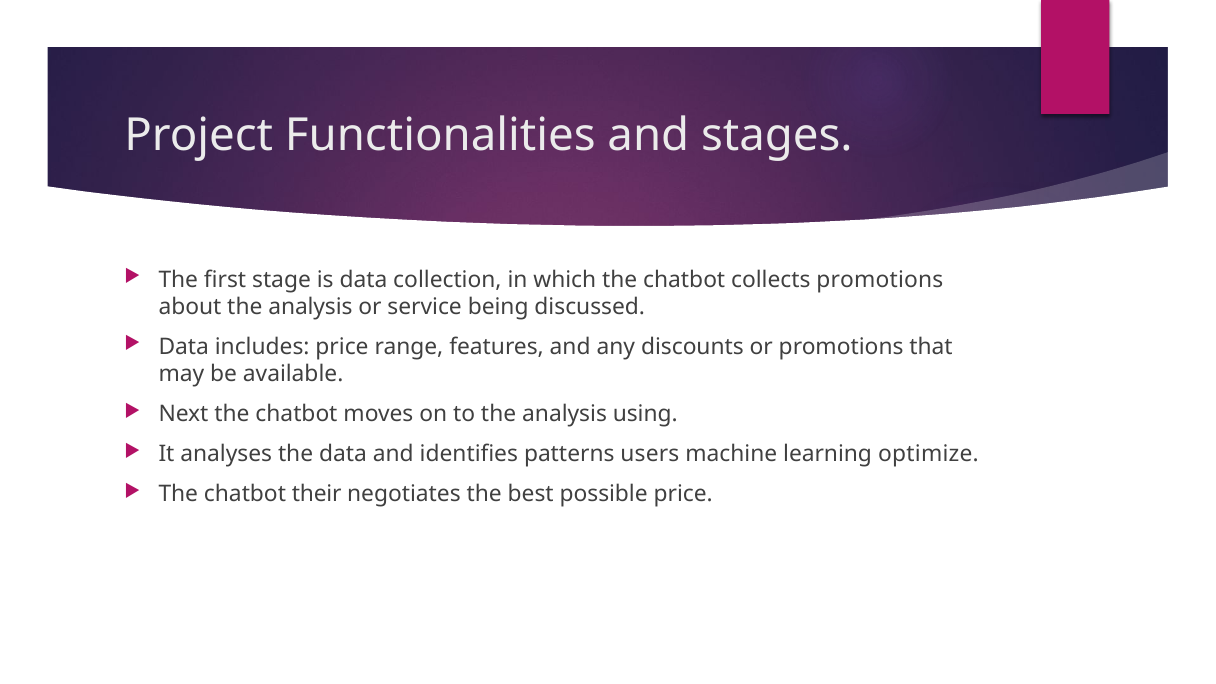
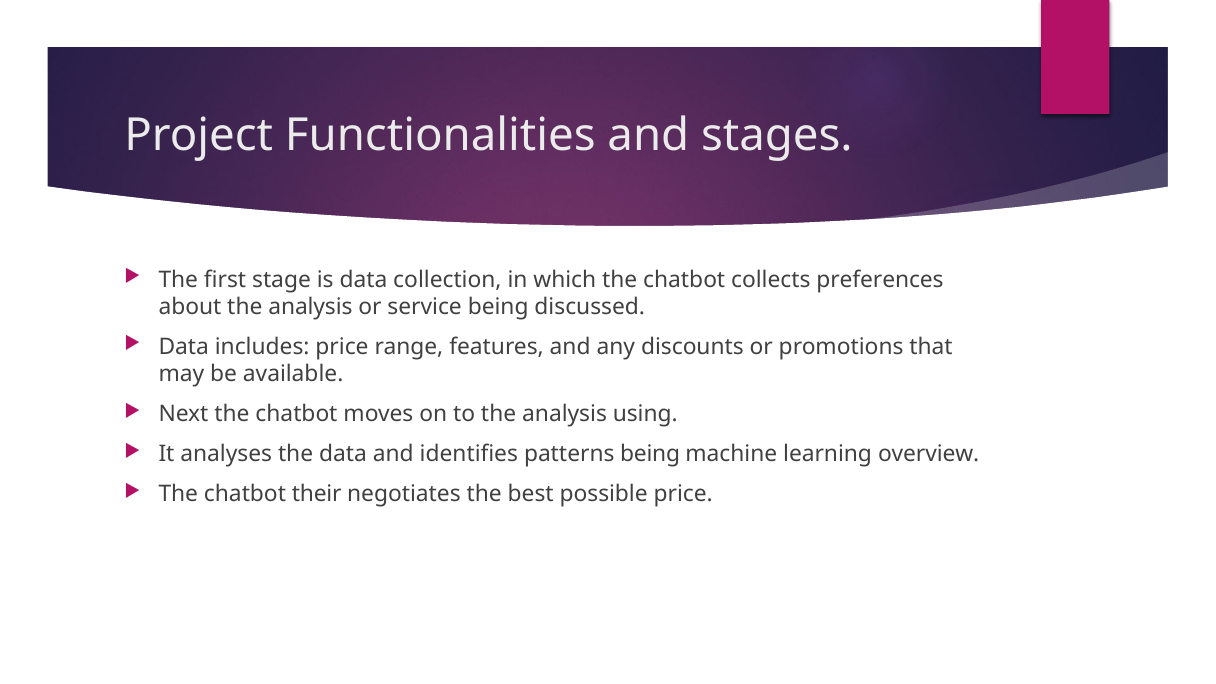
collects promotions: promotions -> preferences (880, 280)
patterns users: users -> being (650, 454)
optimize: optimize -> overview (929, 454)
